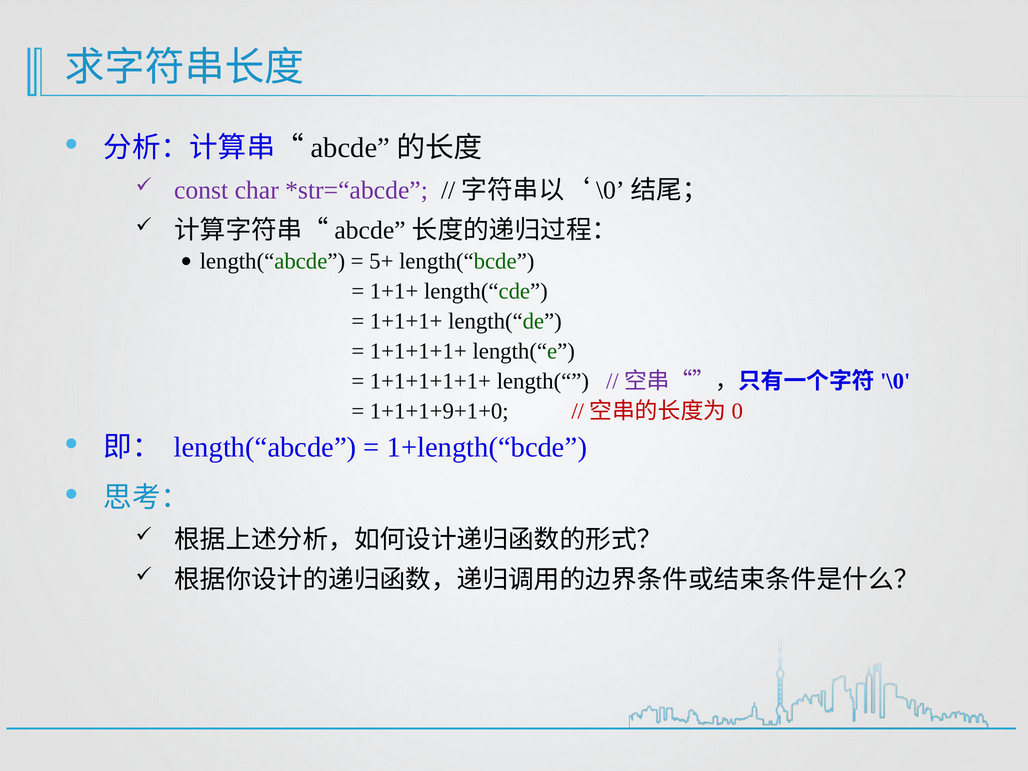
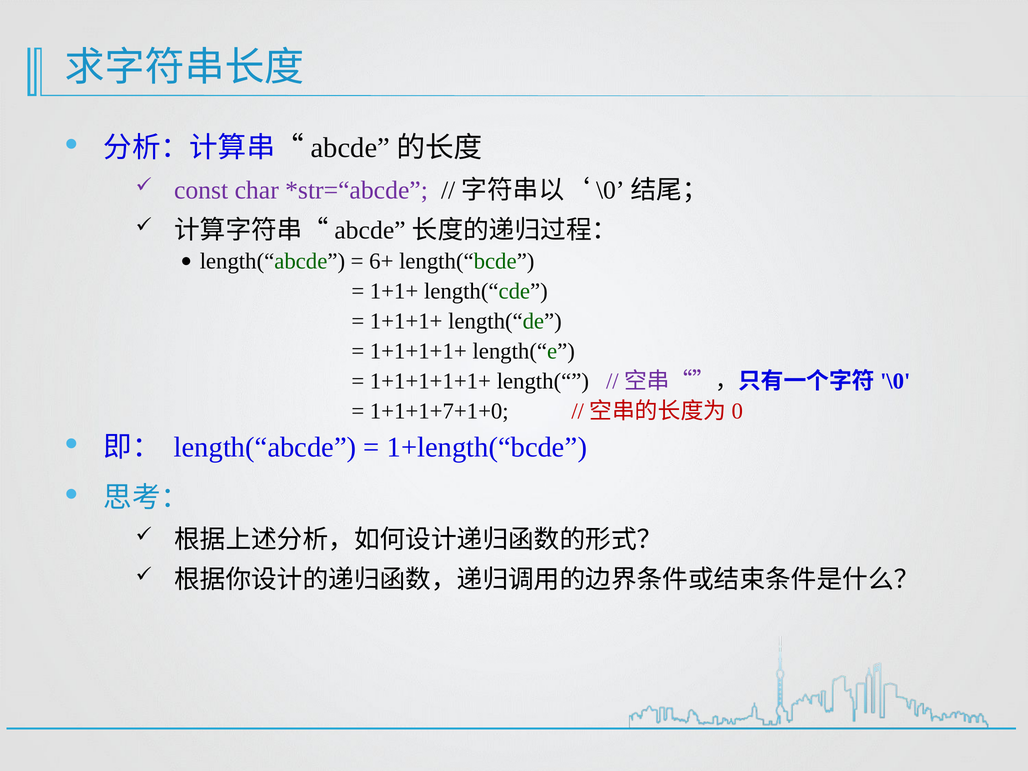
5+: 5+ -> 6+ (381, 261)
1+1+1+9+1+0: 1+1+1+9+1+0 -> 1+1+1+7+1+0 (439, 411)
